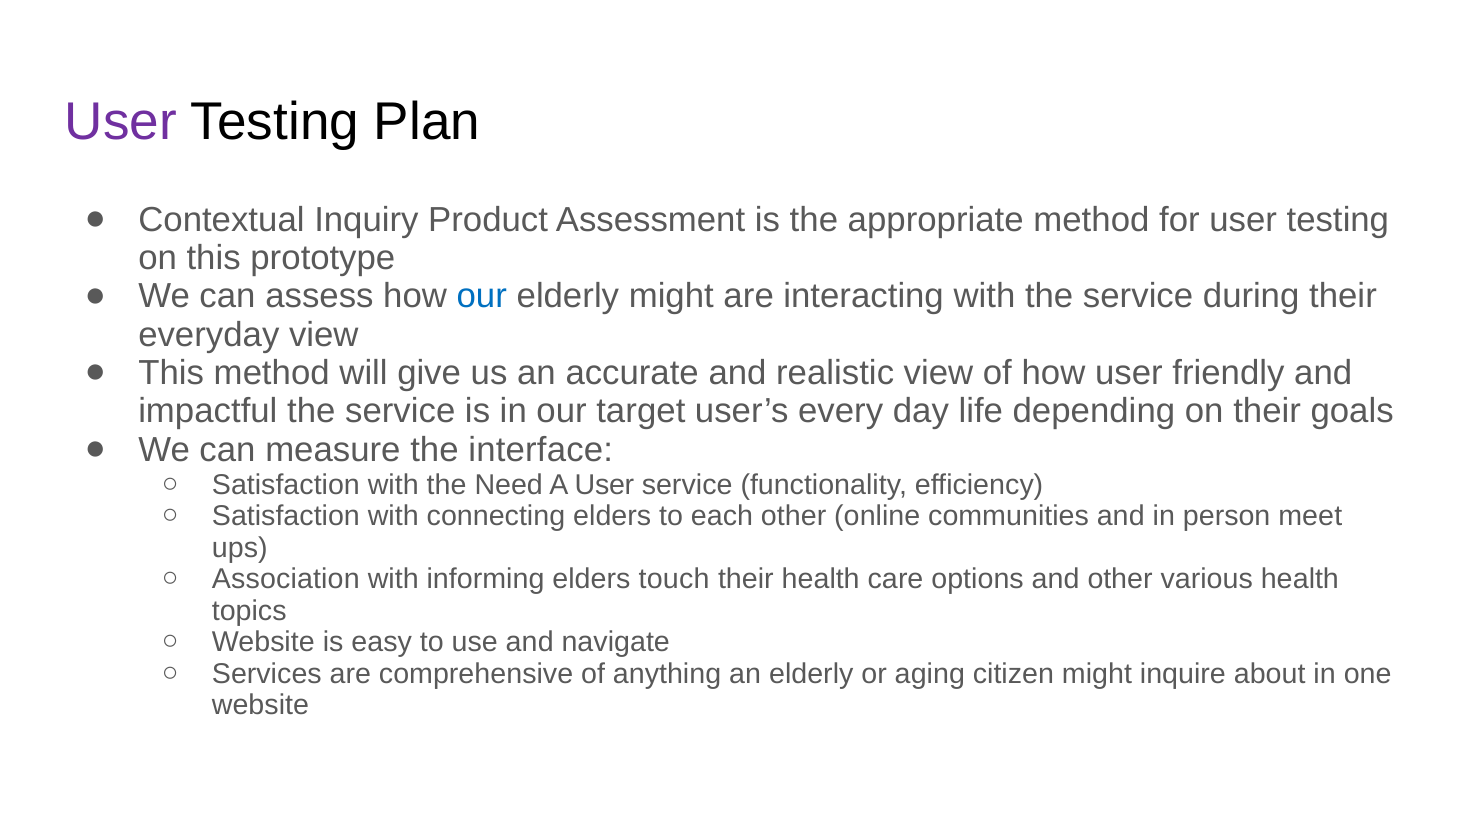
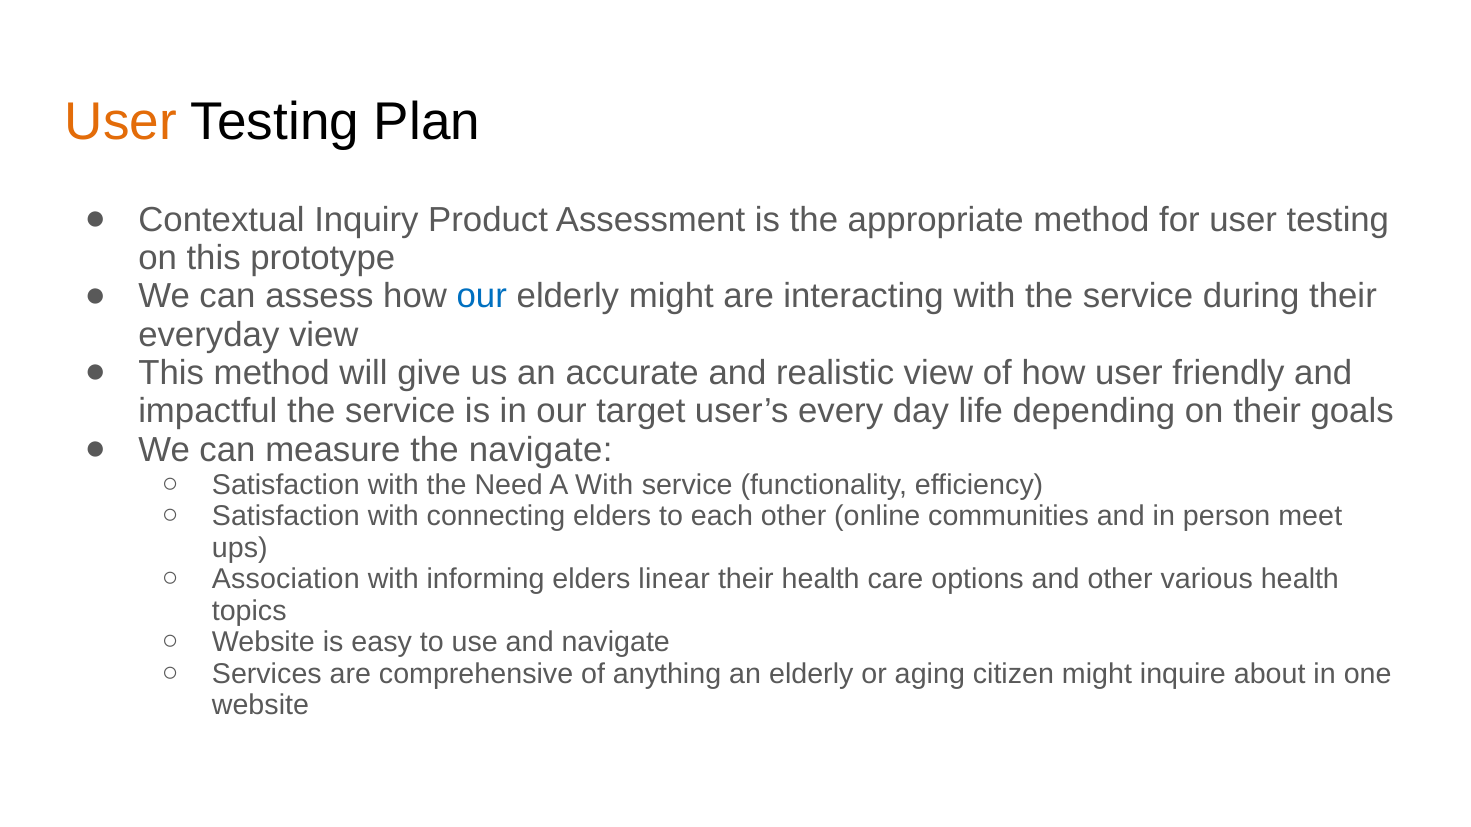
User colour: purple -> orange (121, 122)
the interface: interface -> navigate (541, 450)
A User: User -> With (604, 485)
touch: touch -> linear (674, 580)
